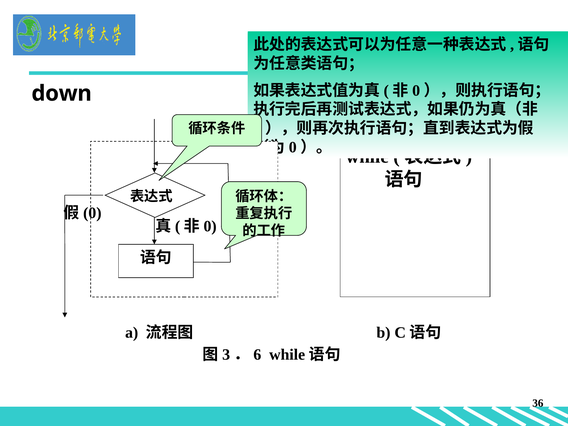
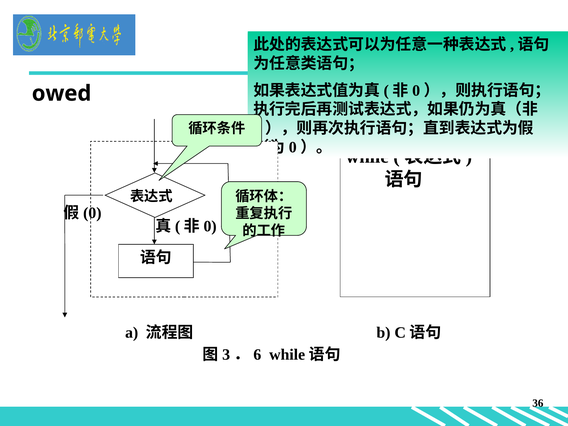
down: down -> owed (62, 93)
